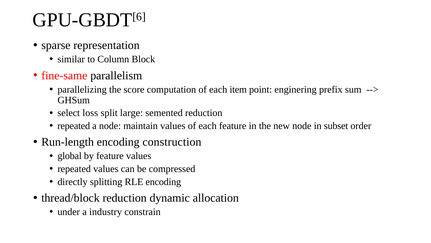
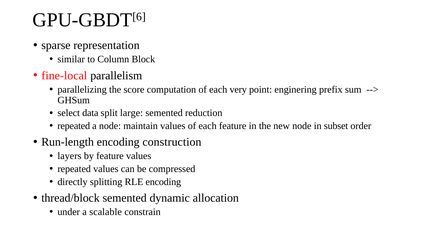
fine-same: fine-same -> fine-local (64, 75)
item: item -> very (238, 89)
loss: loss -> data (90, 113)
global: global -> layers (69, 156)
thread/block reduction: reduction -> semented (125, 198)
industry: industry -> scalable (106, 211)
